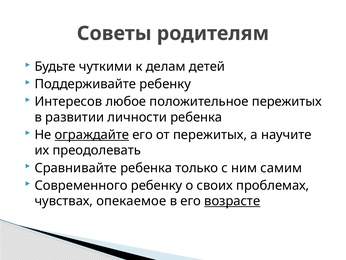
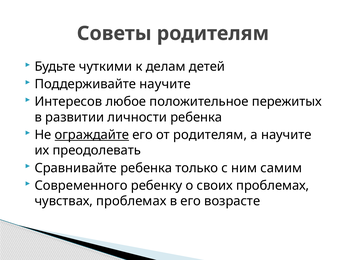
Поддерживайте ребенку: ребенку -> научите (165, 84)
от пережитых: пережитых -> родителям (210, 135)
чувствах опекаемое: опекаемое -> проблемах (131, 201)
возрасте underline: present -> none (232, 201)
